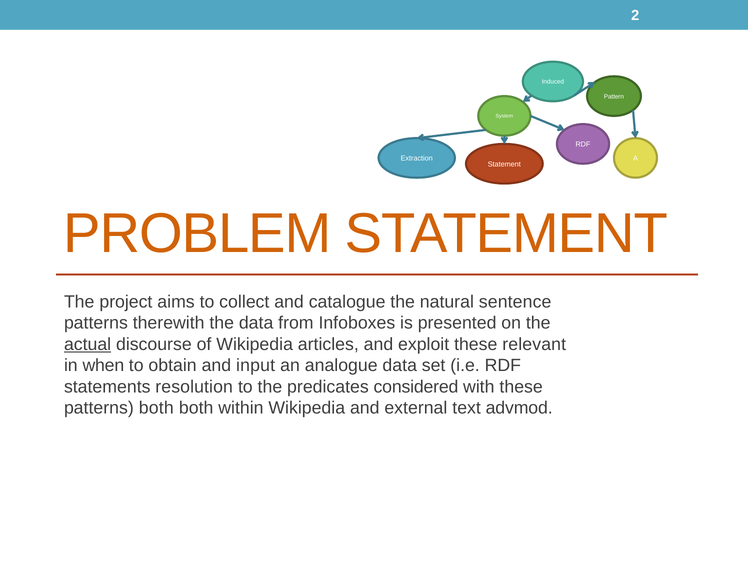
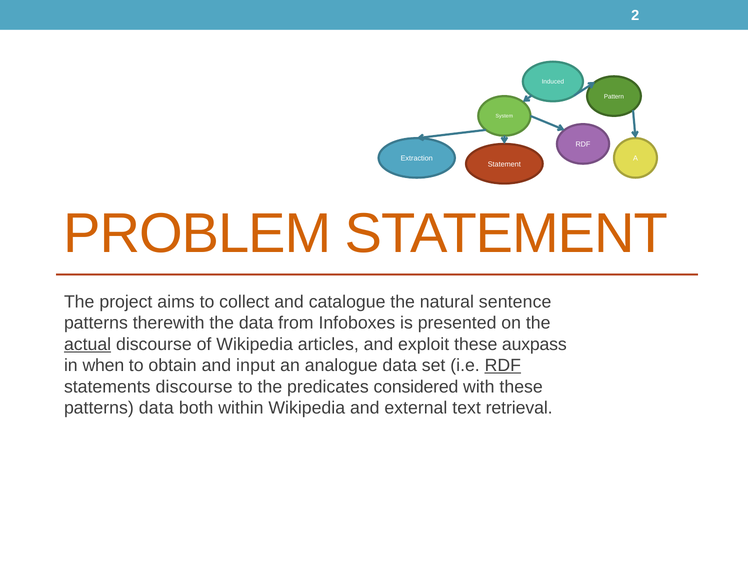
relevant: relevant -> auxpass (534, 344)
RDF underline: none -> present (503, 366)
statements resolution: resolution -> discourse (194, 387)
patterns both: both -> data (156, 408)
advmod: advmod -> retrieval (519, 408)
